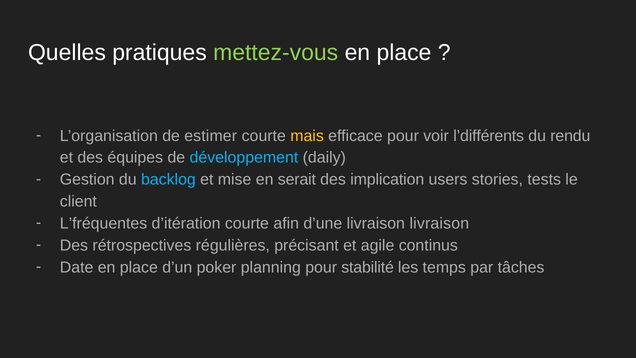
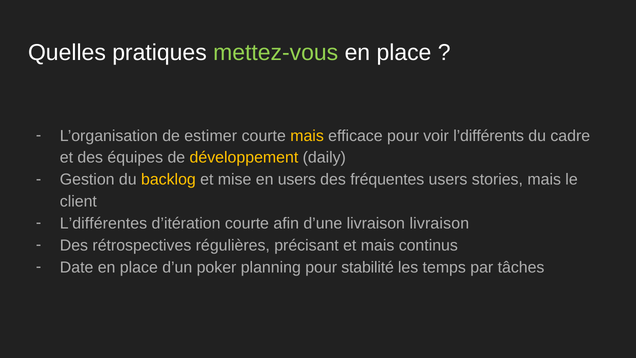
rendu: rendu -> cadre (570, 136)
développement colour: light blue -> yellow (244, 158)
backlog colour: light blue -> yellow (168, 180)
en serait: serait -> users (297, 180)
implication: implication -> fréquentes (387, 180)
stories tests: tests -> mais (544, 180)
L’fréquentes: L’fréquentes -> L’différentes (104, 223)
et agile: agile -> mais (378, 245)
